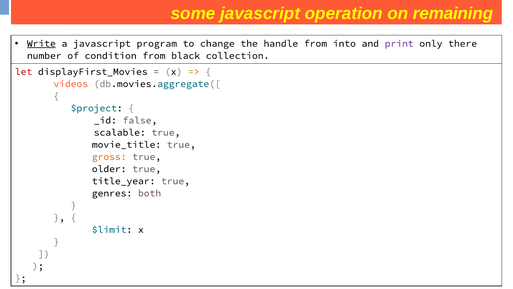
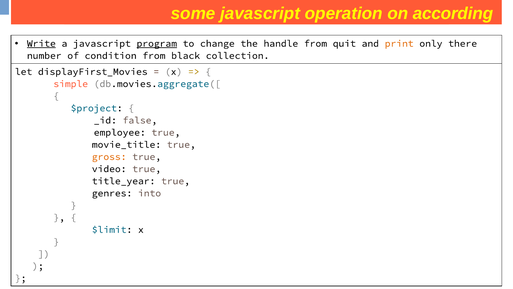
remaining: remaining -> according (453, 13)
program underline: none -> present (157, 43)
into: into -> quit (344, 43)
print colour: purple -> orange (399, 43)
let colour: red -> black (24, 72)
videos: videos -> simple (71, 84)
scalable: scalable -> employee (120, 132)
older: older -> video (109, 169)
both: both -> into (150, 193)
